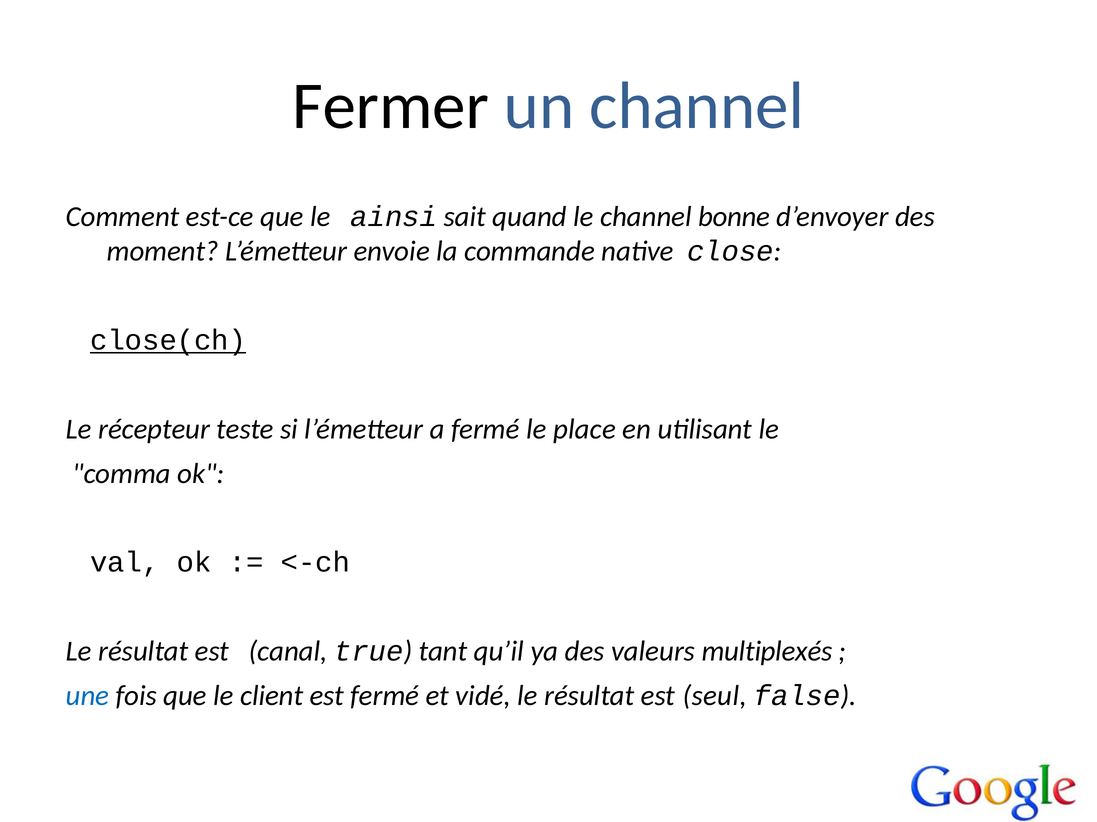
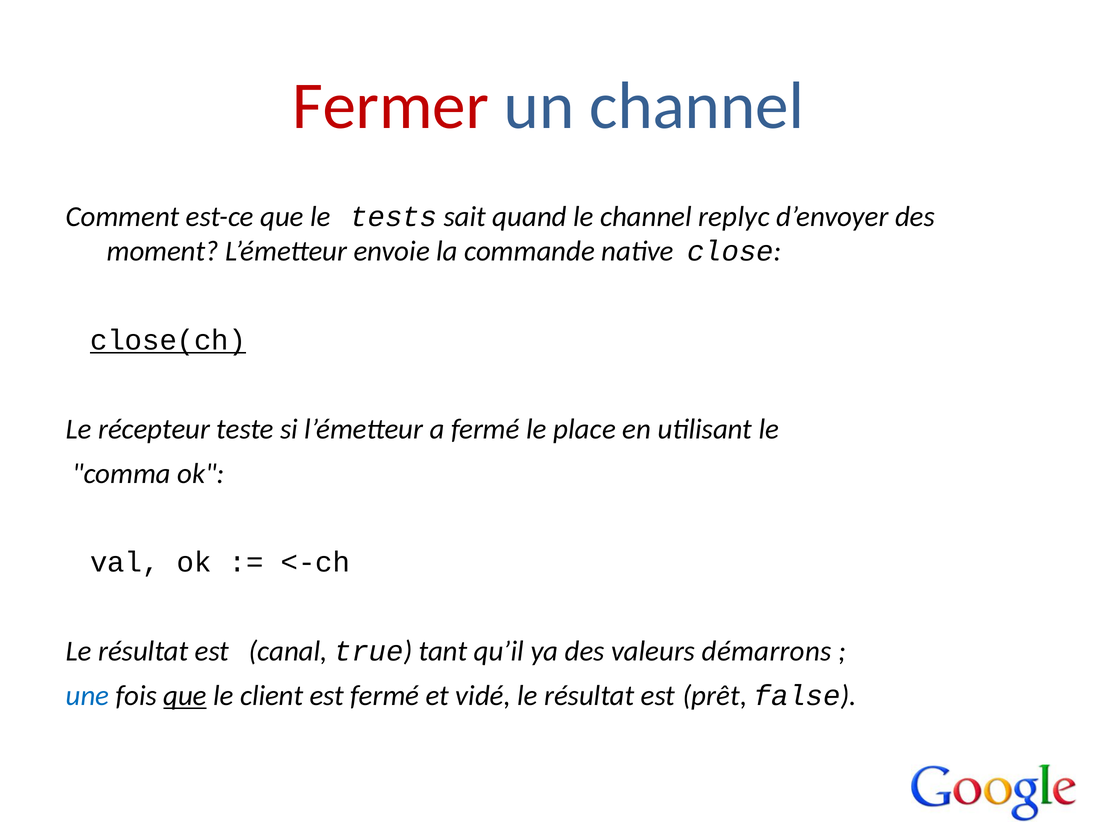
Fermer colour: black -> red (390, 106)
ainsi: ainsi -> tests (394, 217)
bonne: bonne -> replyc (734, 217)
multiplexés: multiplexés -> démarrons (767, 652)
que underline: none -> present (185, 696)
seul: seul -> prêt (715, 696)
